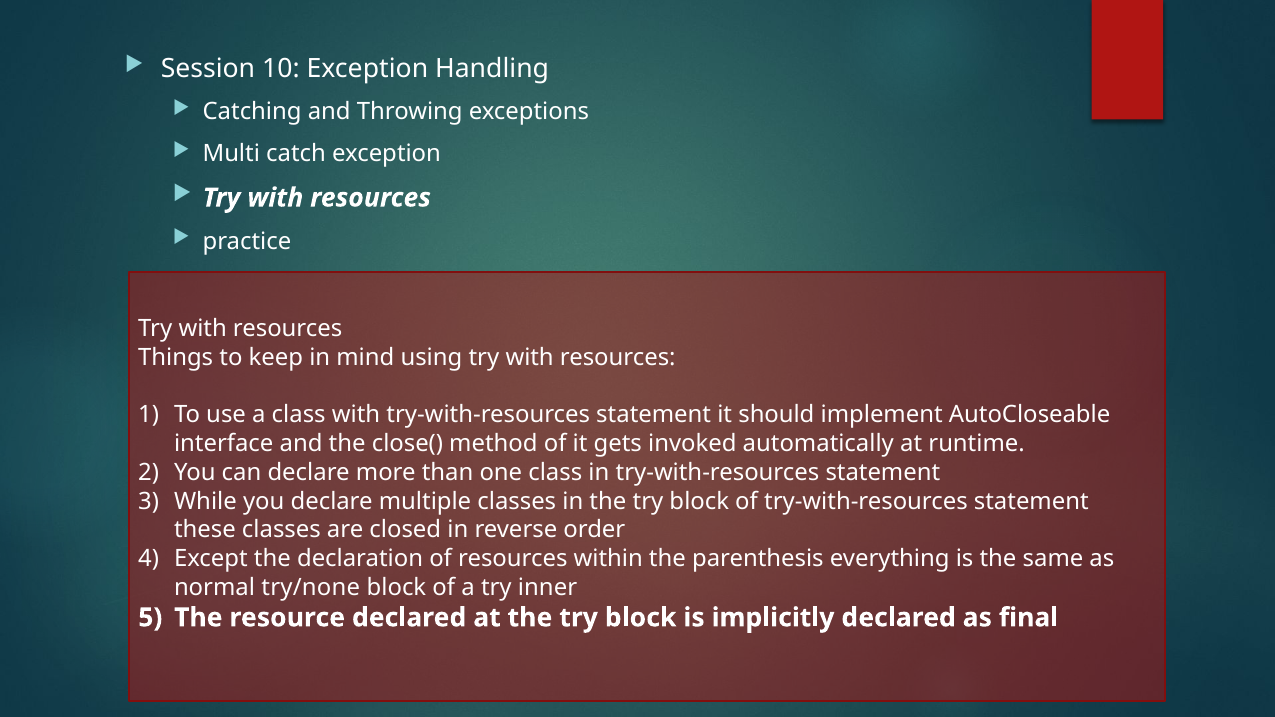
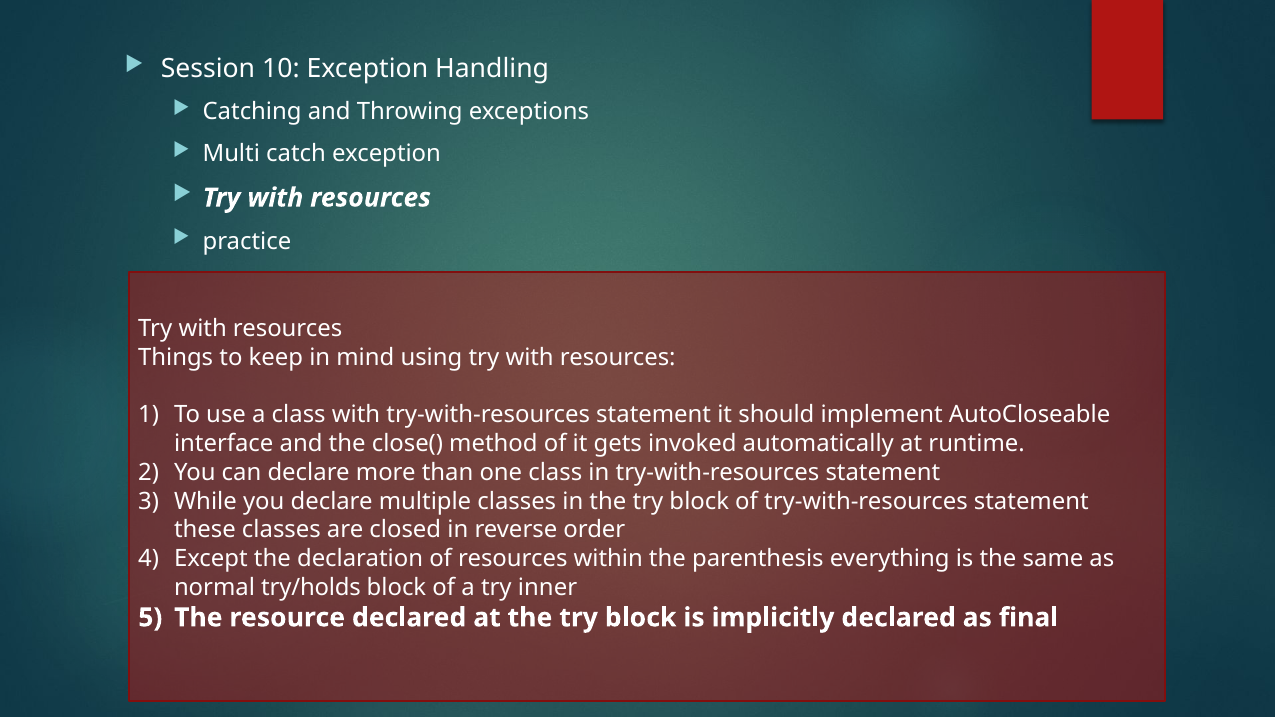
try/none: try/none -> try/holds (311, 587)
